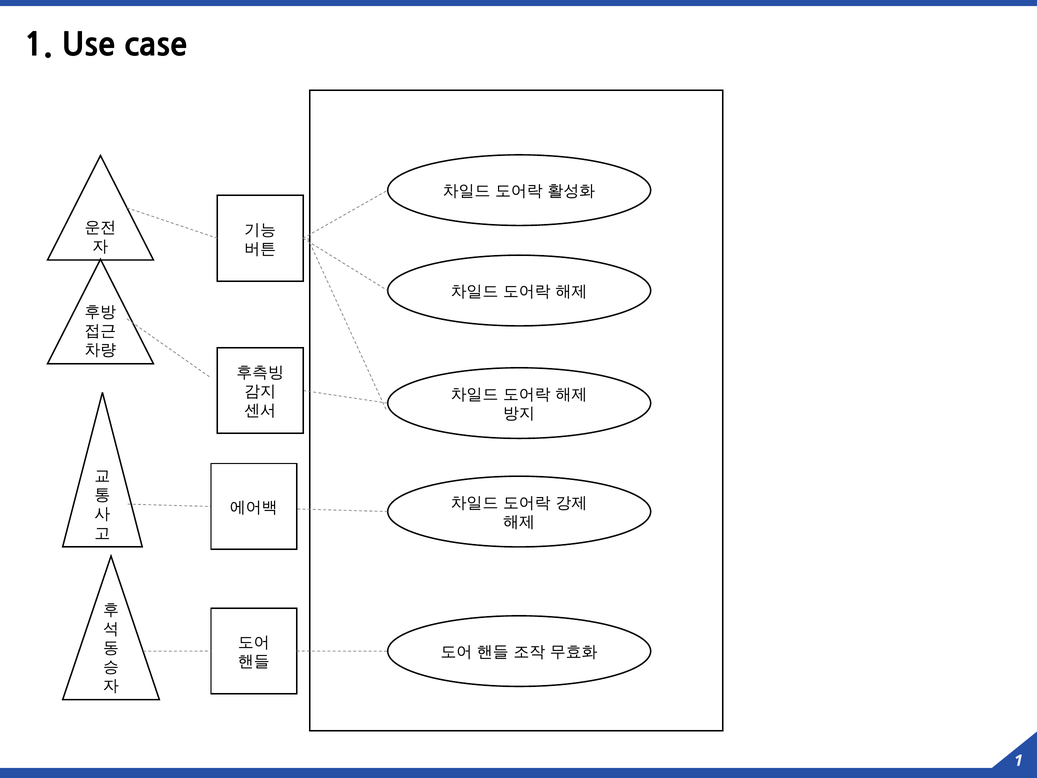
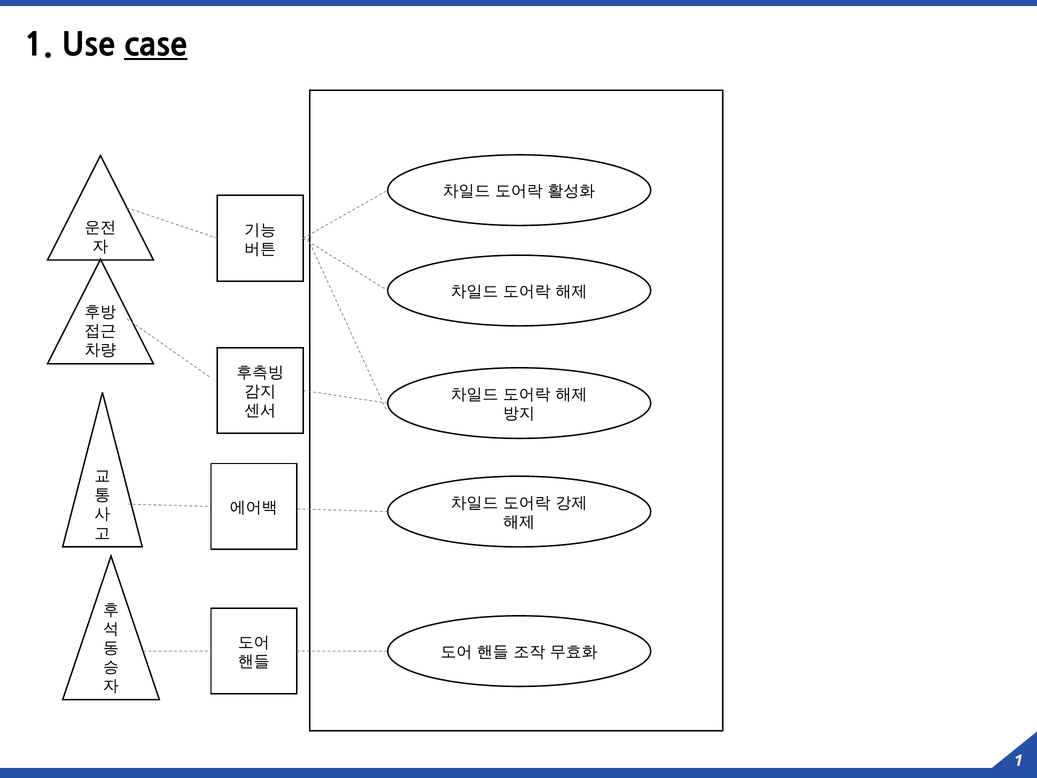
case underline: none -> present (156, 45)
